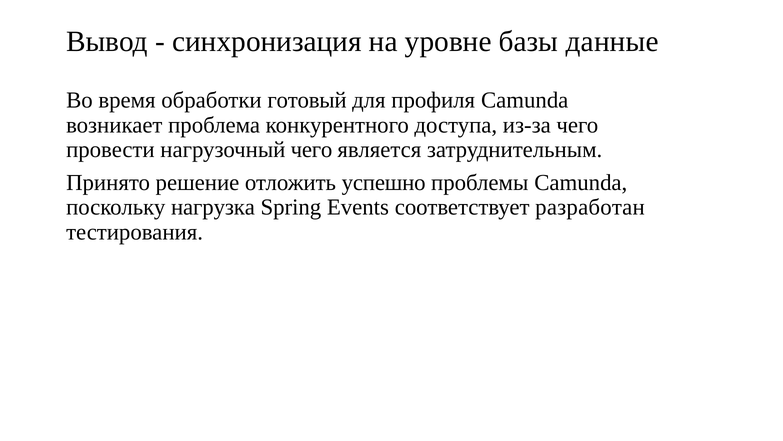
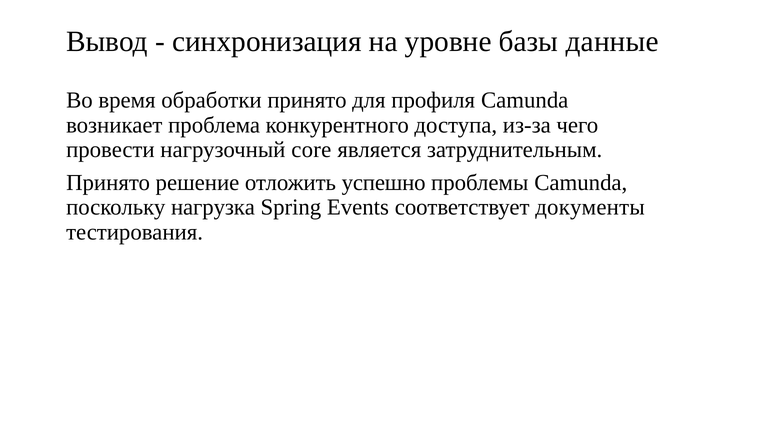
обработки готовый: готовый -> принято (307, 100)
нагрузочный чего: чего -> core (311, 150)
разработан: разработан -> документы (590, 207)
